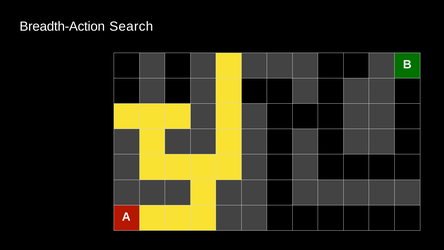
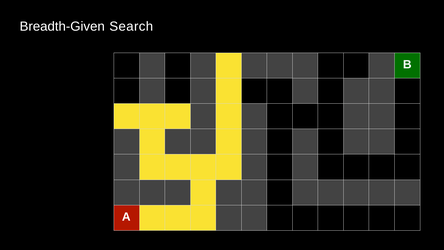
Breadth-Action: Breadth-Action -> Breadth-Given (62, 26)
